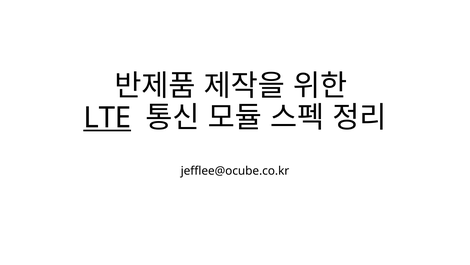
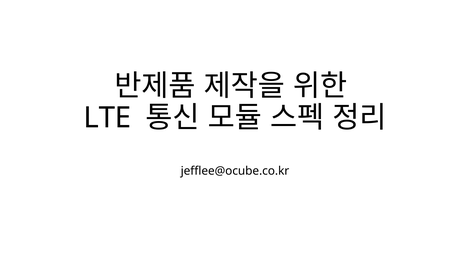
LTE underline: present -> none (107, 117)
